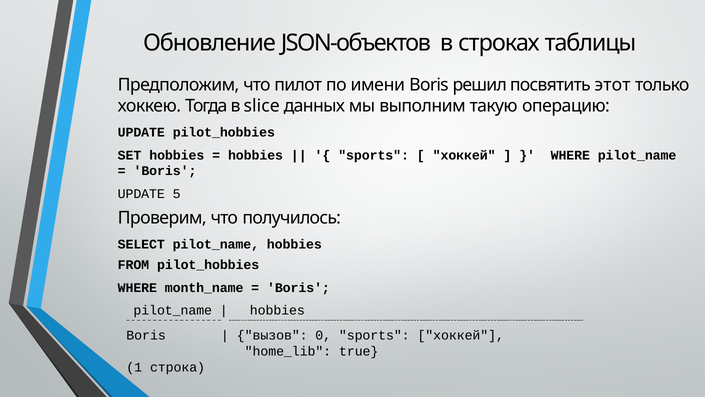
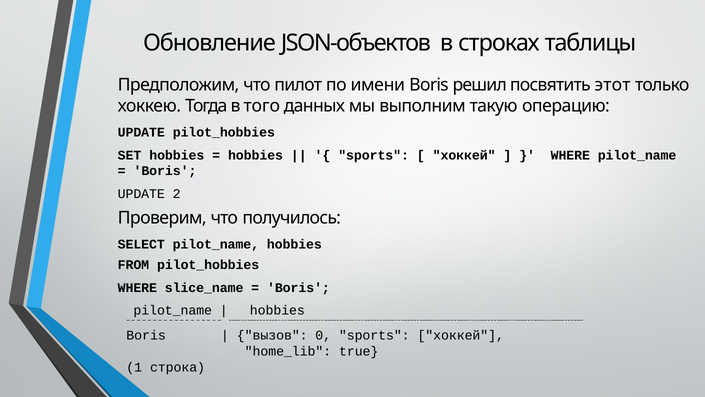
slice: slice -> того (262, 106)
5: 5 -> 2 (177, 194)
month_name: month_name -> slice_name (204, 287)
